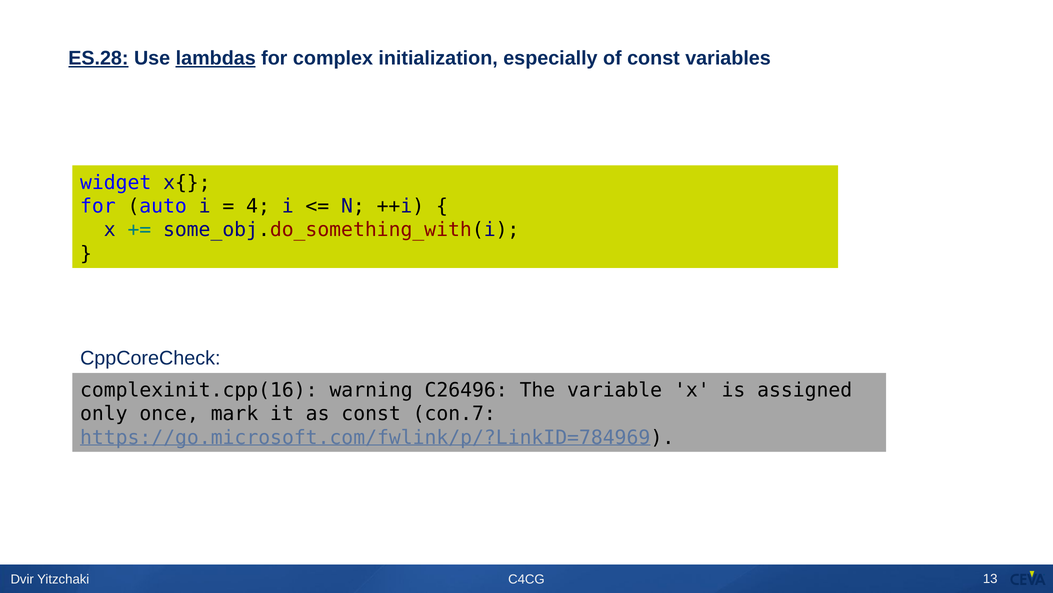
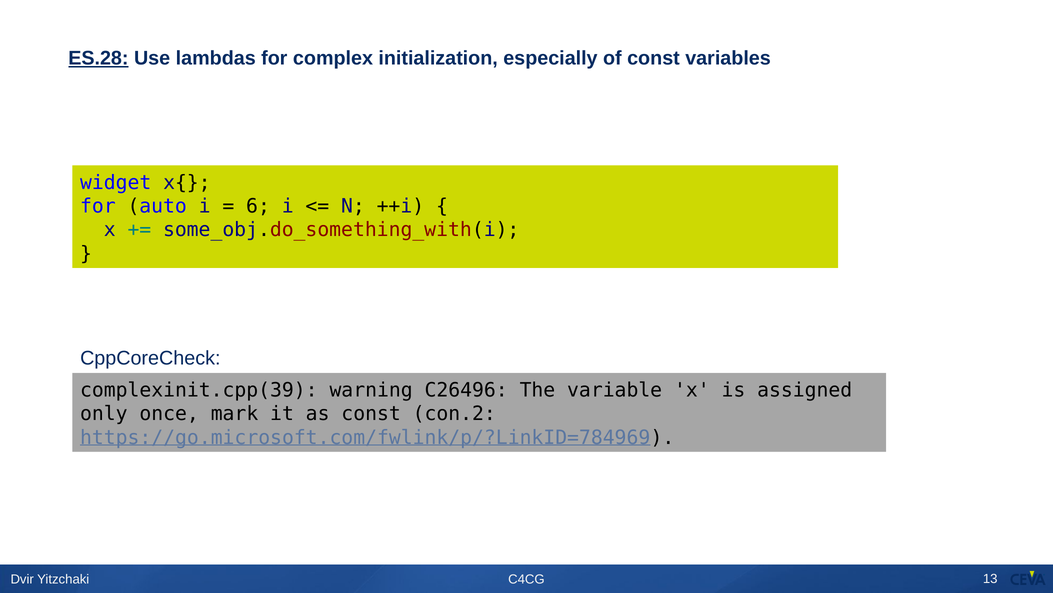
lambdas underline: present -> none (216, 58)
4: 4 -> 6 (258, 206)
complexinit.cpp(16: complexinit.cpp(16 -> complexinit.cpp(39 (199, 390)
con.7: con.7 -> con.2 (454, 413)
